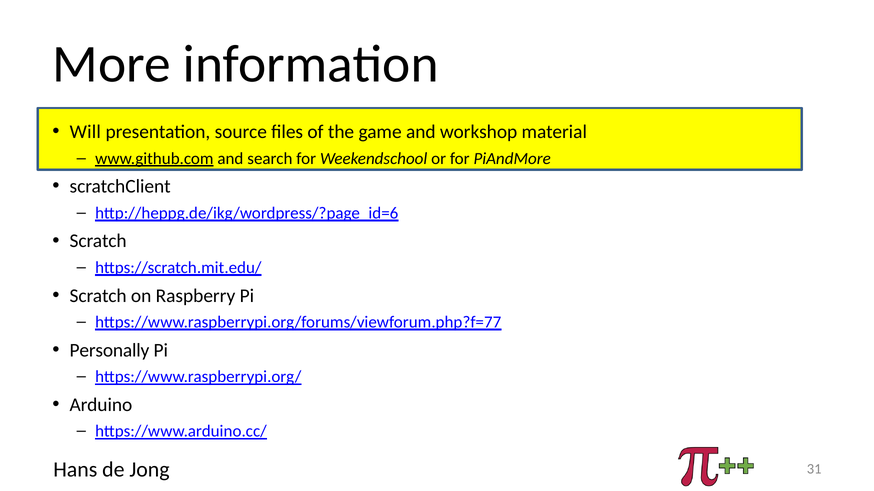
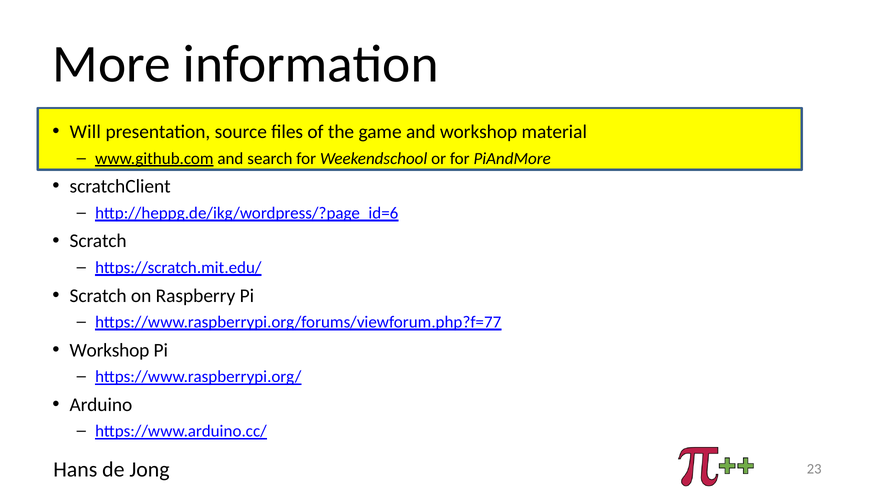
Personally: Personally -> Workshop (109, 351)
31: 31 -> 23 (814, 470)
